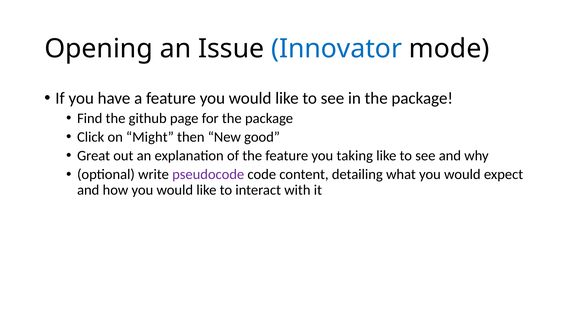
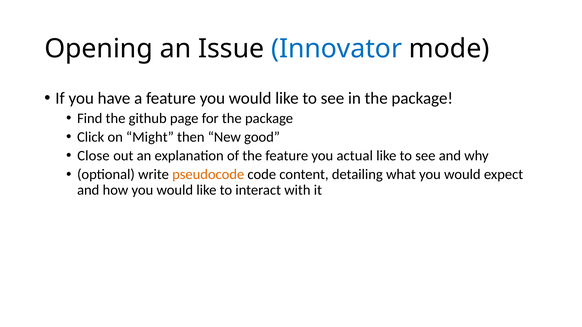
Great: Great -> Close (93, 156)
taking: taking -> actual (355, 156)
pseudocode colour: purple -> orange (208, 175)
